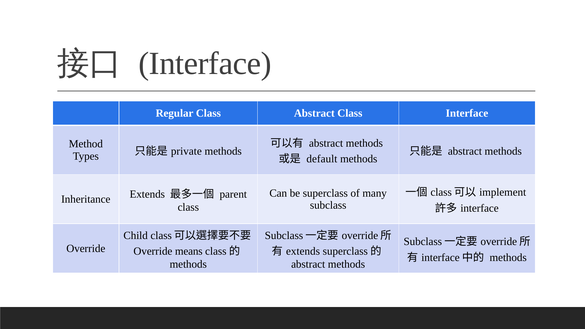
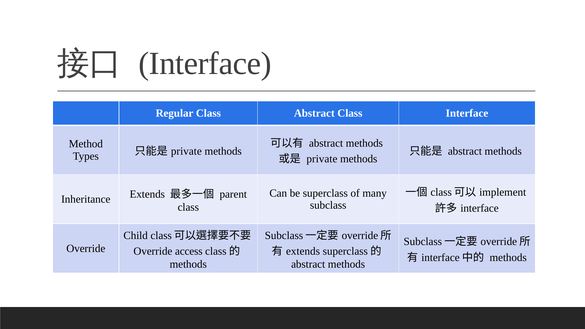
default: default -> private (322, 159)
means: means -> access (189, 251)
